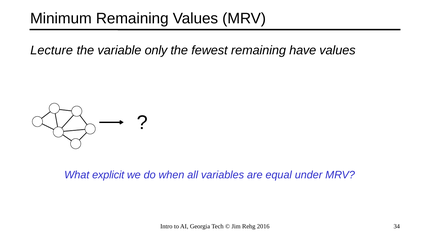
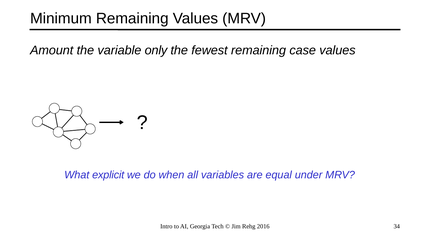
Lecture: Lecture -> Amount (52, 50)
have: have -> case (303, 50)
